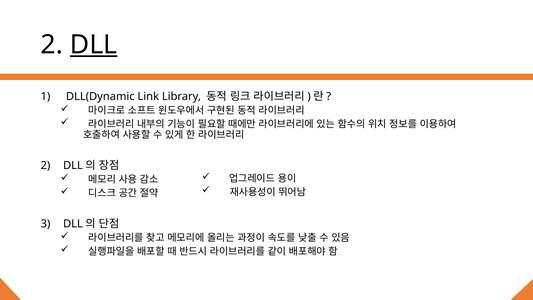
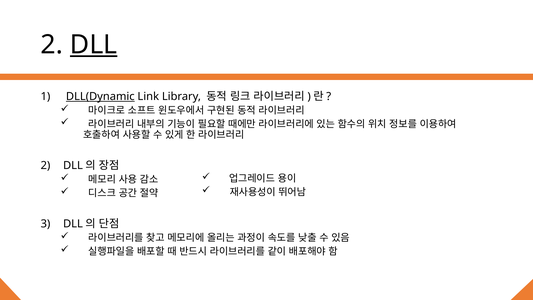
DLL(Dynamic underline: none -> present (100, 96)
